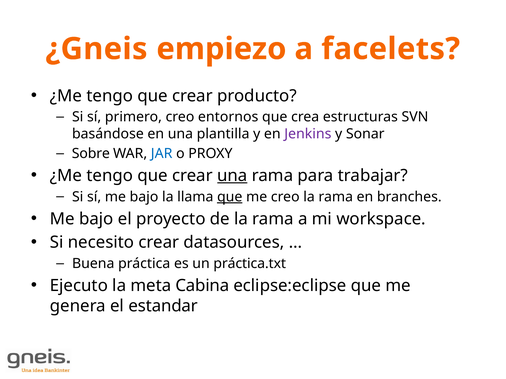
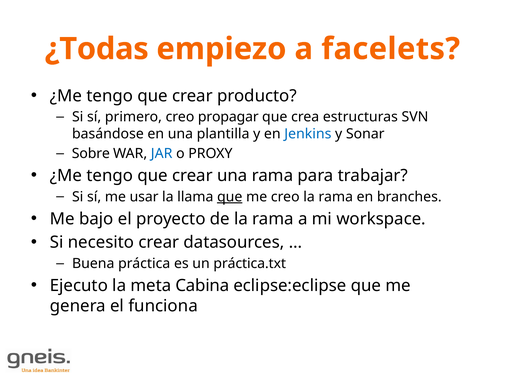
¿Gneis: ¿Gneis -> ¿Todas (97, 49)
entornos: entornos -> propagar (228, 117)
Jenkins colour: purple -> blue (308, 134)
una underline: present -> none (232, 176)
sí me bajo: bajo -> usar (144, 197)
estandar: estandar -> funciona (163, 306)
